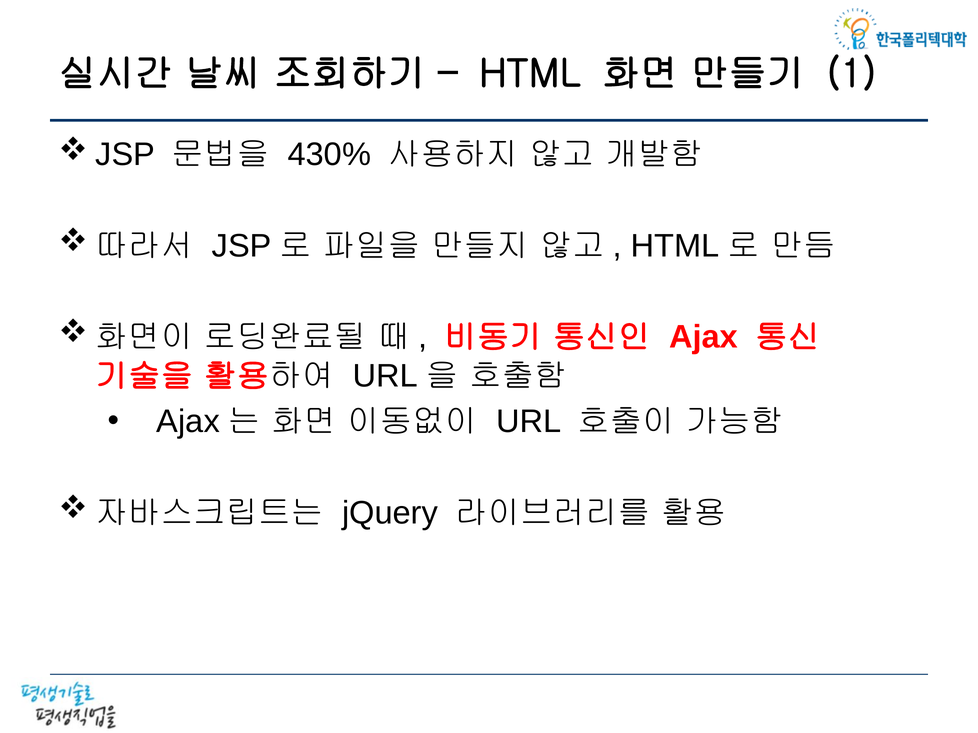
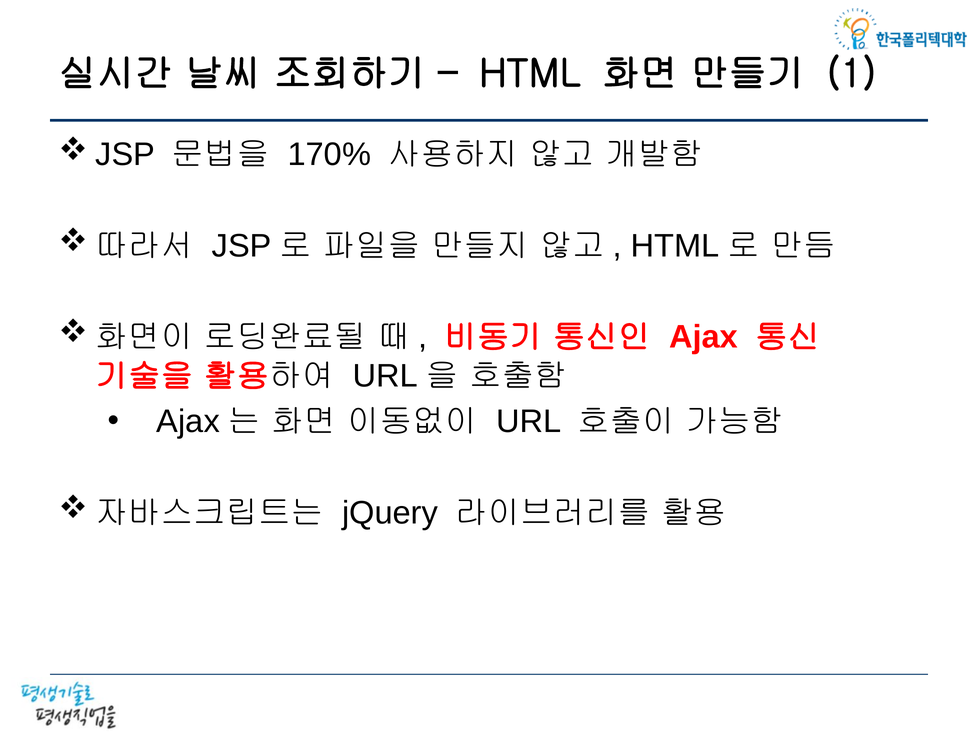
430%: 430% -> 170% (329, 155)
